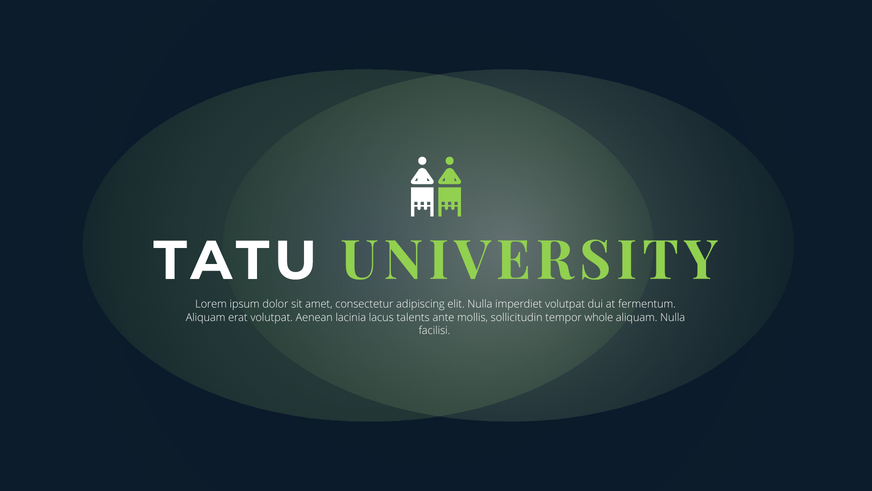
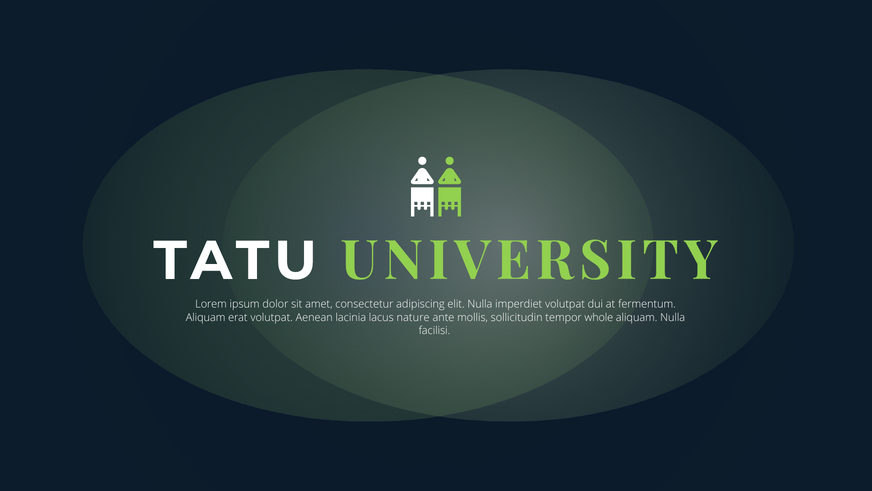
talents: talents -> nature (413, 317)
